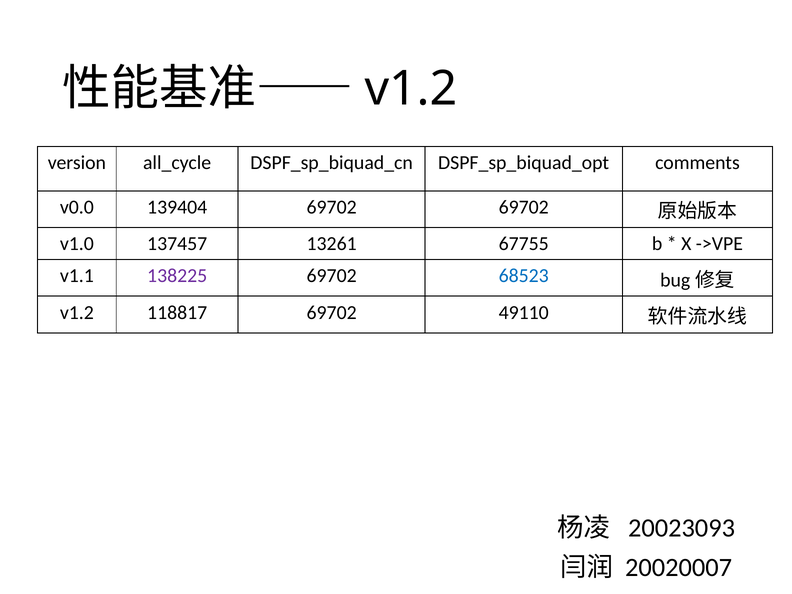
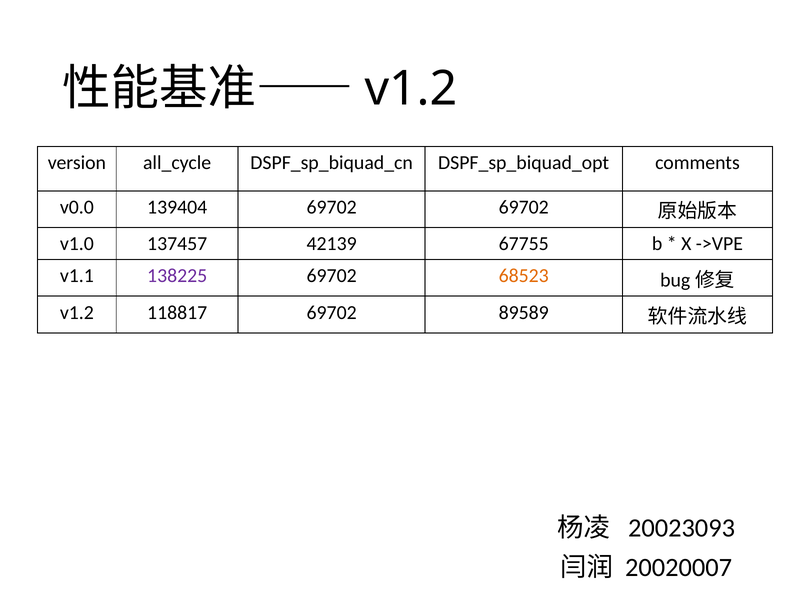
13261: 13261 -> 42139 (332, 244)
68523 colour: blue -> orange (524, 276)
49110: 49110 -> 89589 (524, 312)
